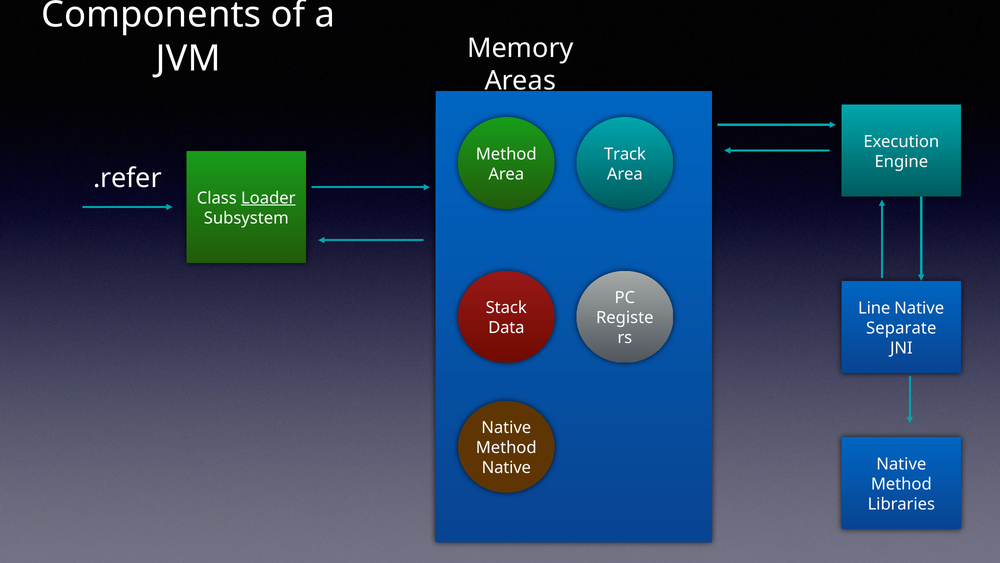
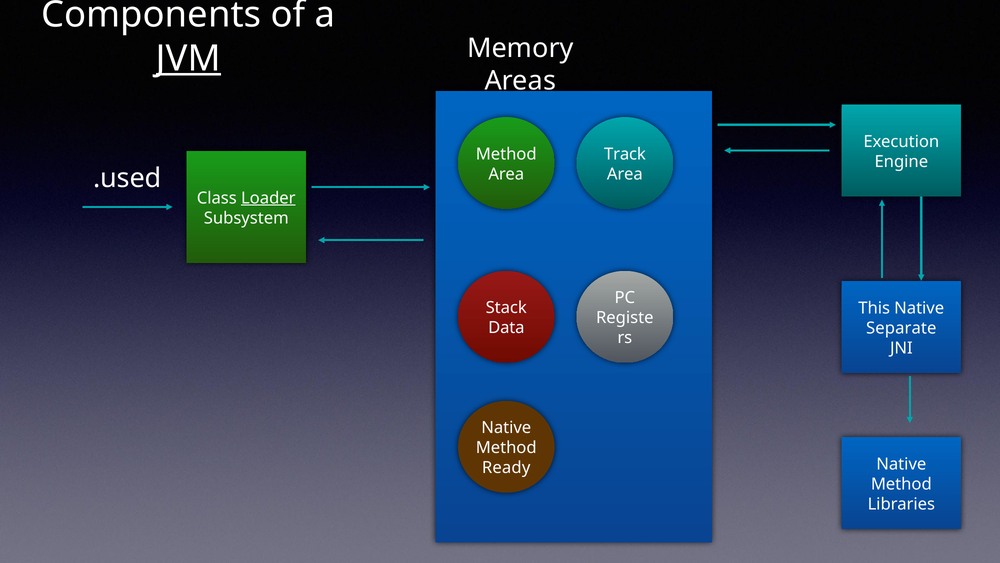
JVM underline: none -> present (188, 58)
.refer: .refer -> .used (127, 178)
Line: Line -> This (874, 308)
Native: Native -> Ready (506, 468)
